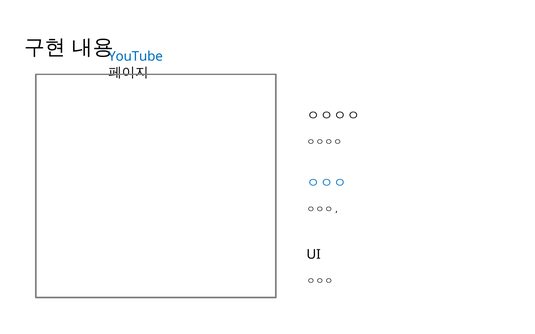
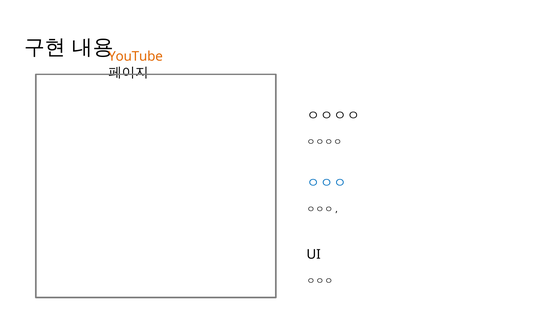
YouTube colour: blue -> orange (136, 57)
